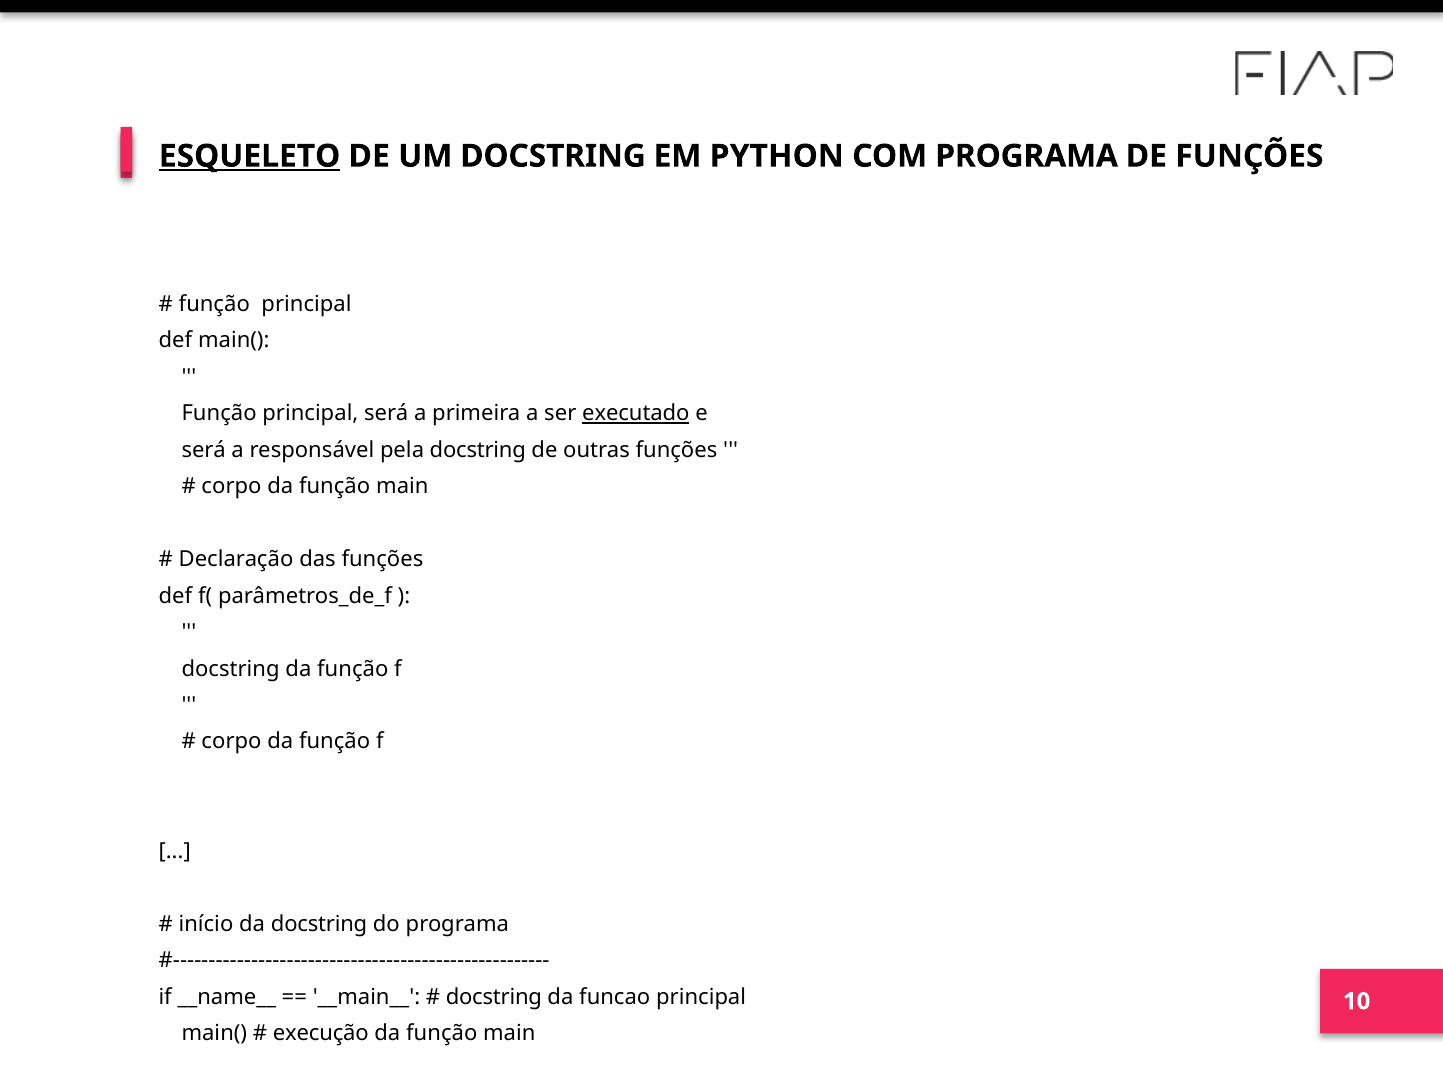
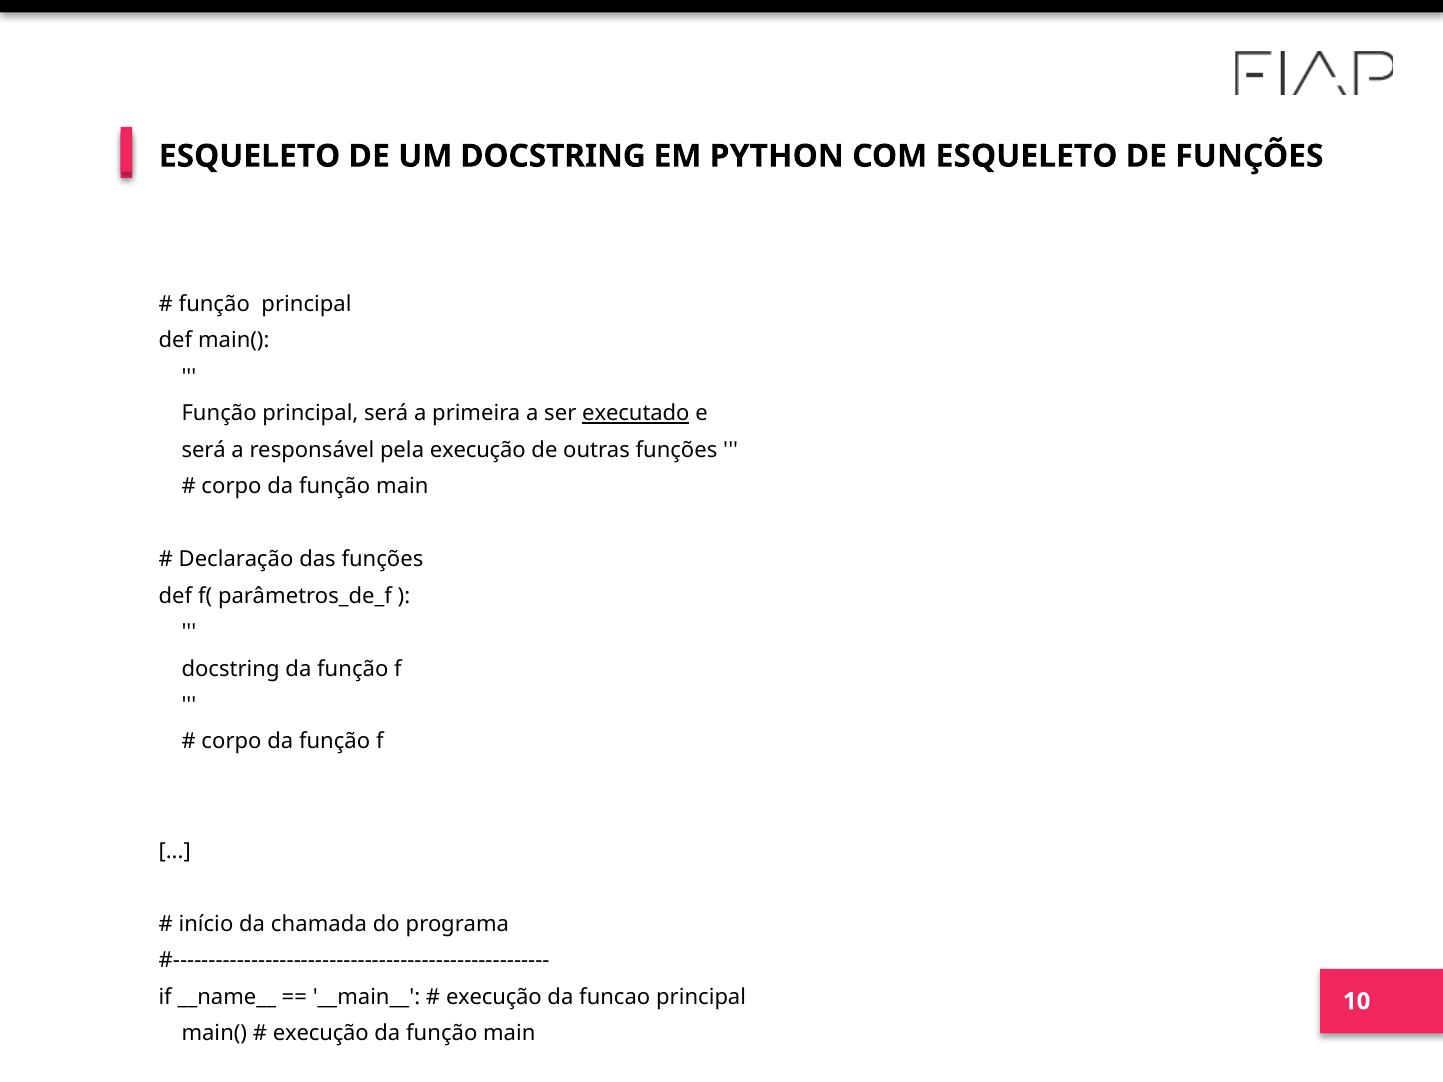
ESQUELETO underline: present -> none (250, 156)
COM PROGRAMA: PROGRAMA -> ESQUELETO (1027, 156)
pela docstring: docstring -> execução (478, 450)
da docstring: docstring -> chamada (319, 924)
docstring: docstring -> execução (494, 997)
